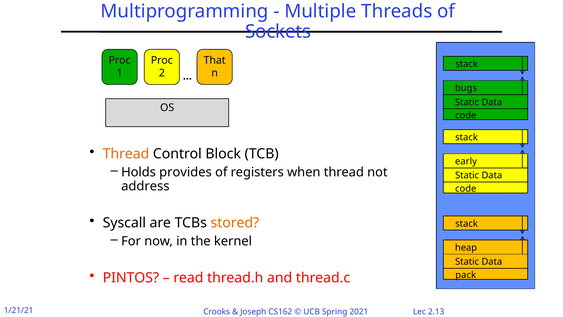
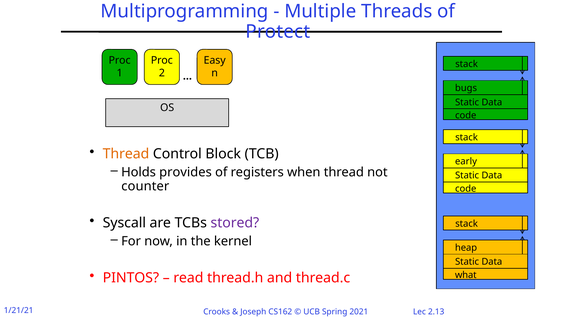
Sockets: Sockets -> Protect (278, 32)
That: That -> Easy (215, 60)
address: address -> counter (145, 186)
stored colour: orange -> purple (235, 223)
pack: pack -> what (466, 275)
